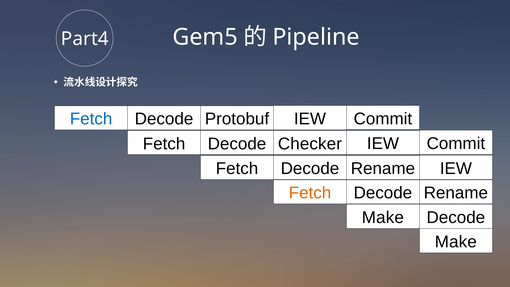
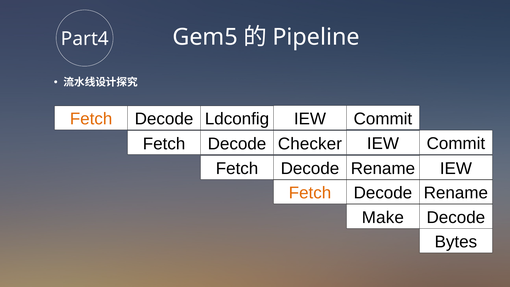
Fetch colour: blue -> orange (91, 119)
Protobuf: Protobuf -> Ldconfig (237, 119)
Make: Make -> Bytes (456, 242)
